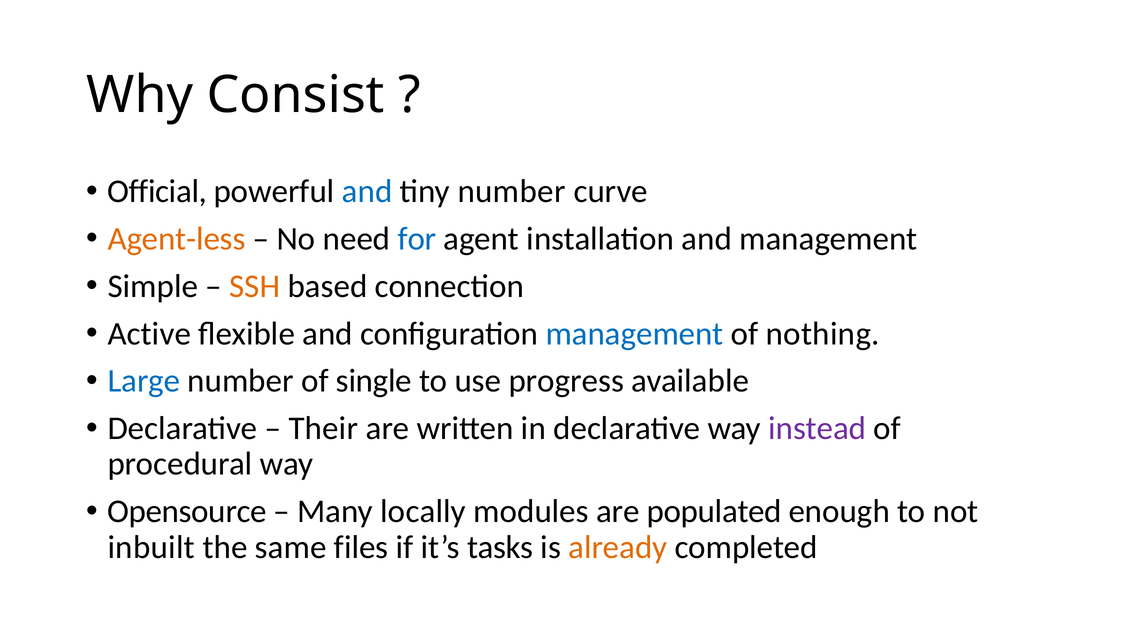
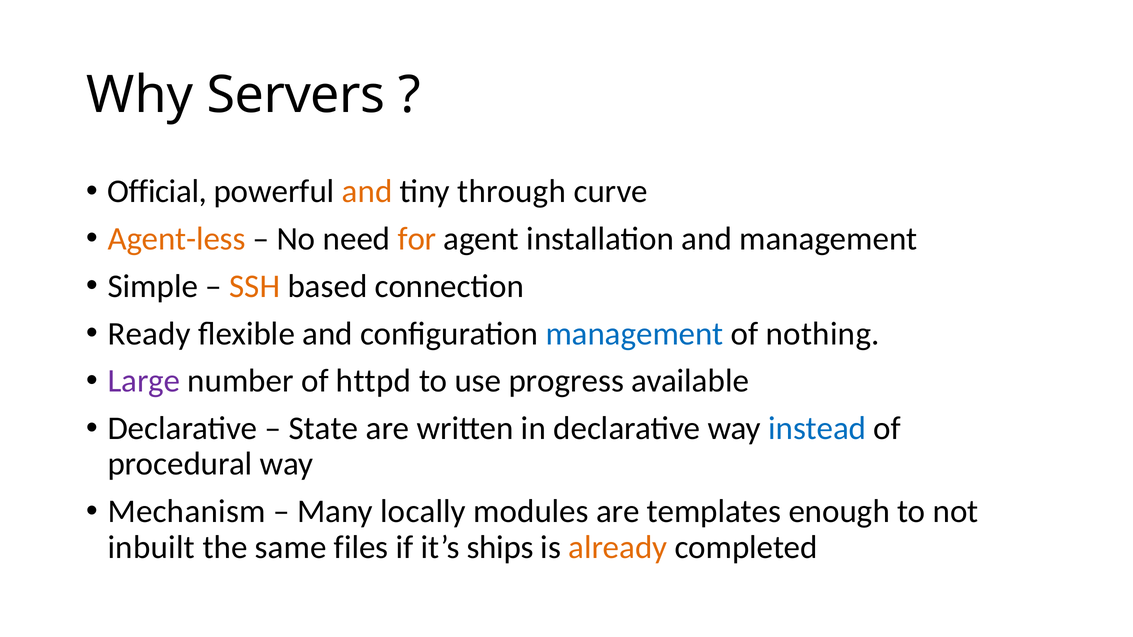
Consist: Consist -> Servers (296, 95)
and colour: blue -> orange (367, 191)
tiny number: number -> through (512, 191)
for colour: blue -> orange (417, 239)
Active: Active -> Ready (149, 334)
Large colour: blue -> purple (144, 381)
single: single -> httpd (374, 381)
Their: Their -> State (323, 429)
instead colour: purple -> blue (817, 429)
Opensource: Opensource -> Mechanism (187, 512)
populated: populated -> templates (714, 512)
tasks: tasks -> ships (500, 547)
